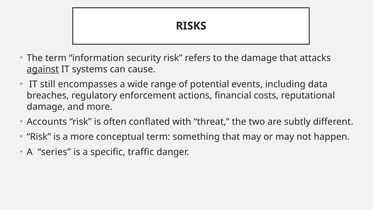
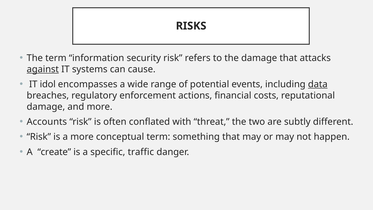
still: still -> idol (48, 84)
data underline: none -> present (318, 84)
series: series -> create (54, 152)
